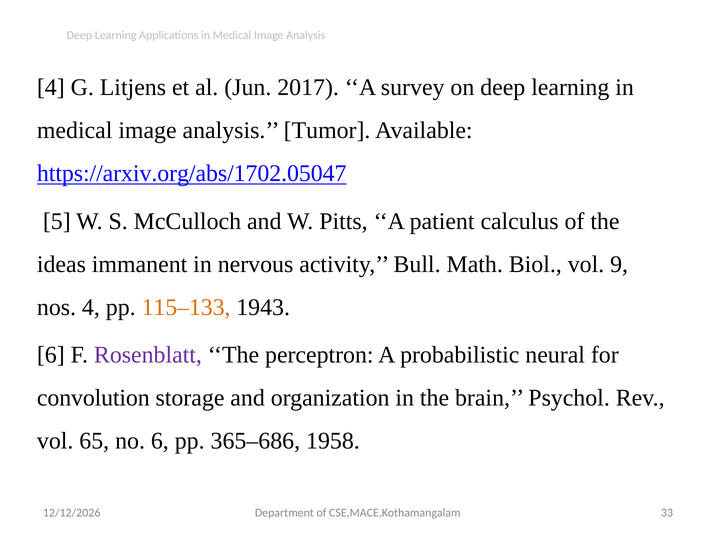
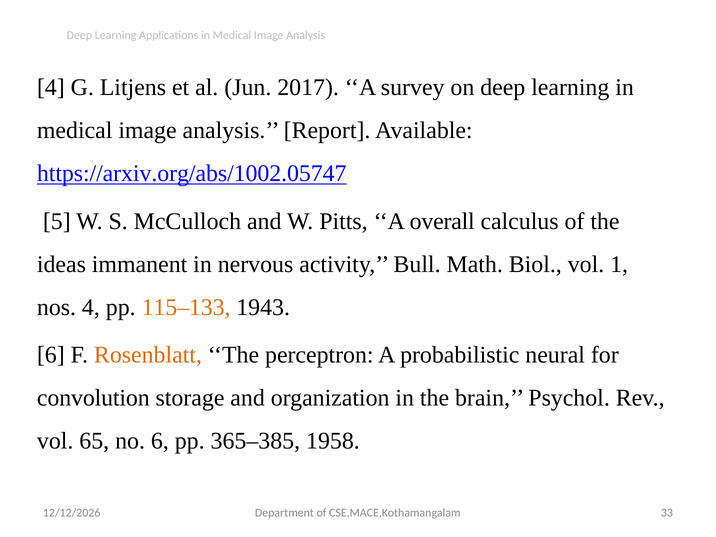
Tumor: Tumor -> Report (327, 131)
https://arxiv.org/abs/1702.05047: https://arxiv.org/abs/1702.05047 -> https://arxiv.org/abs/1002.05747 (192, 174)
patient: patient -> overall (442, 221)
9: 9 -> 1 (619, 264)
Rosenblatt colour: purple -> orange (148, 355)
365–686: 365–686 -> 365–385 (255, 441)
